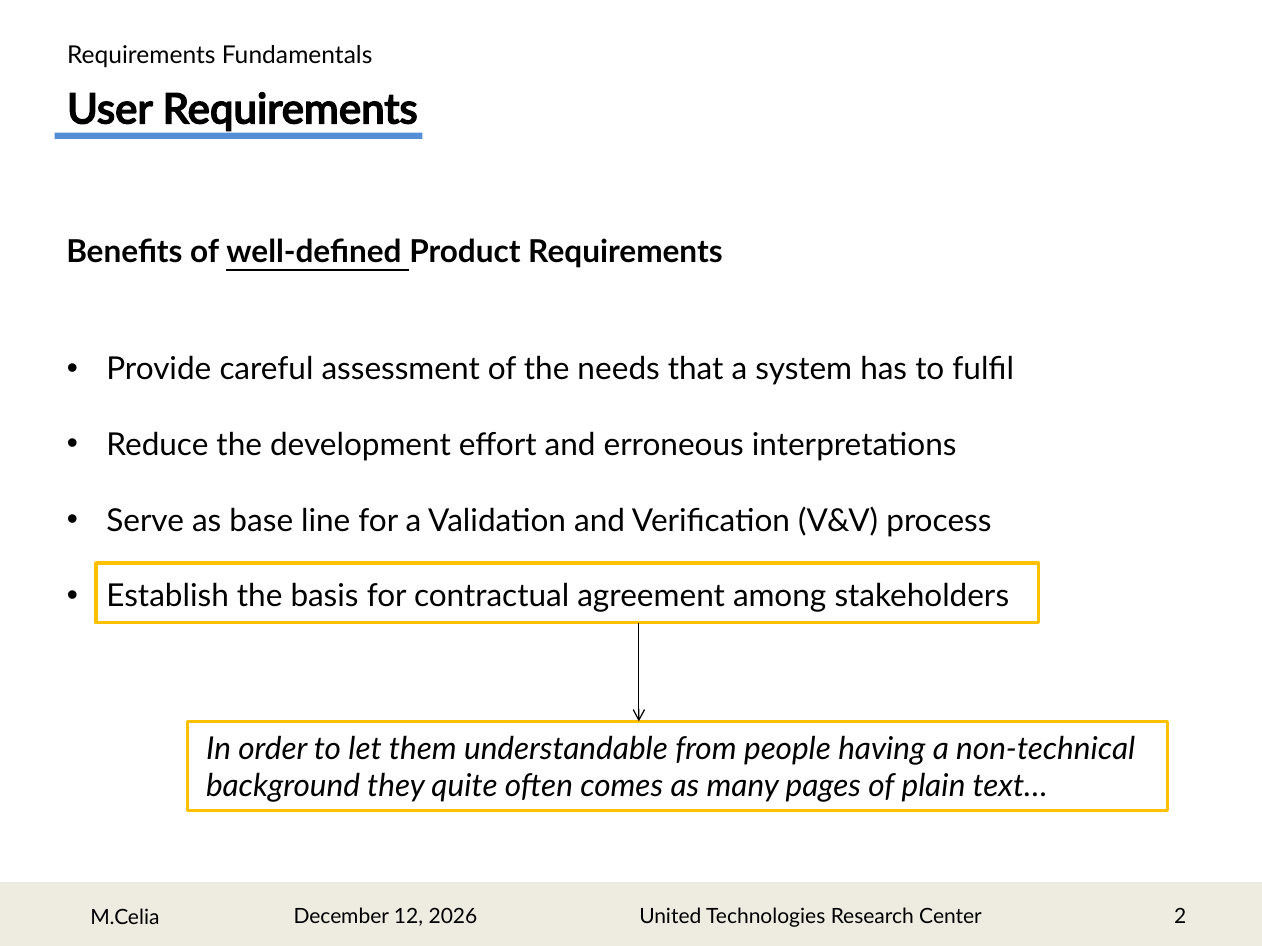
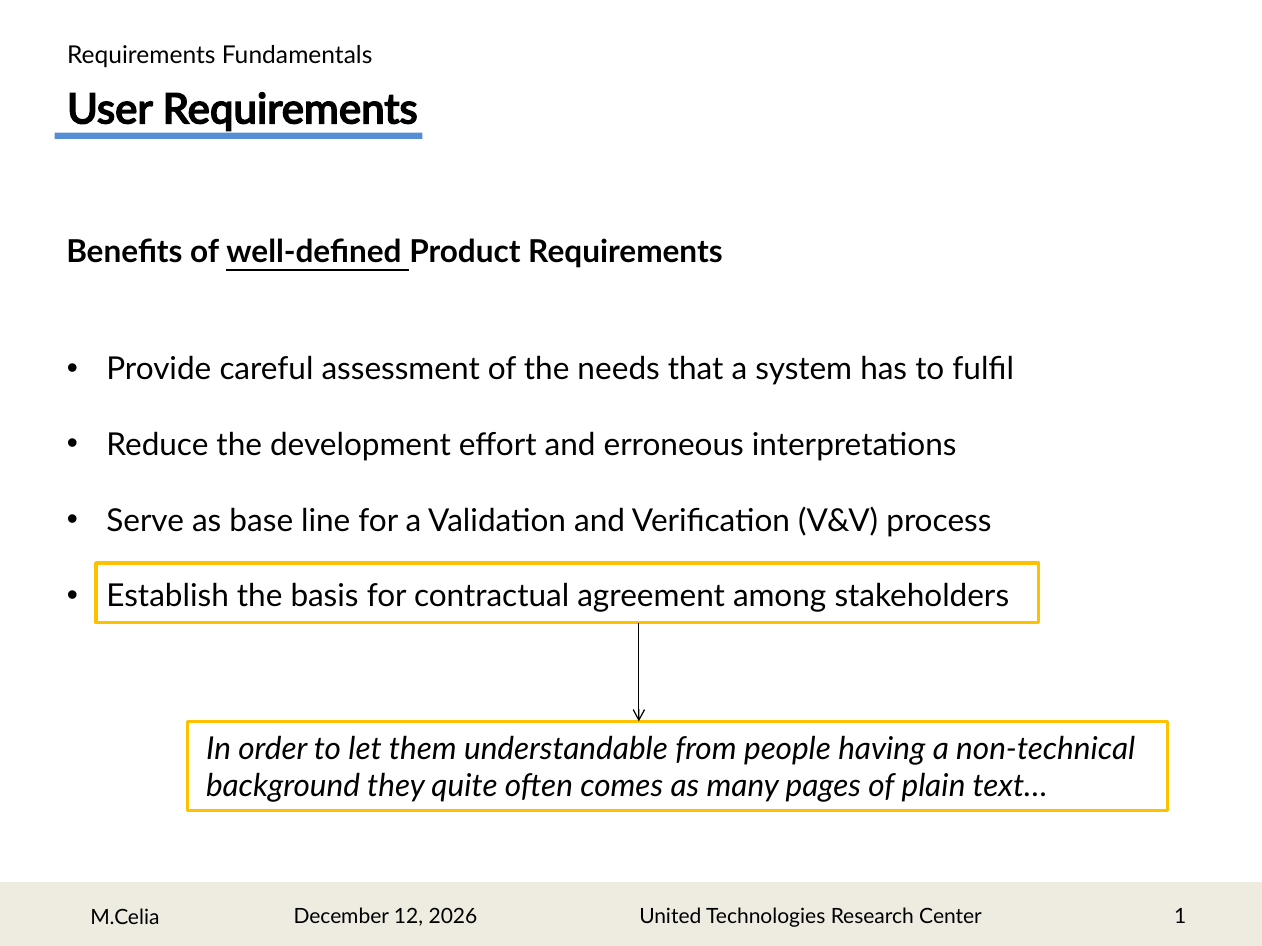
2: 2 -> 1 (1180, 917)
